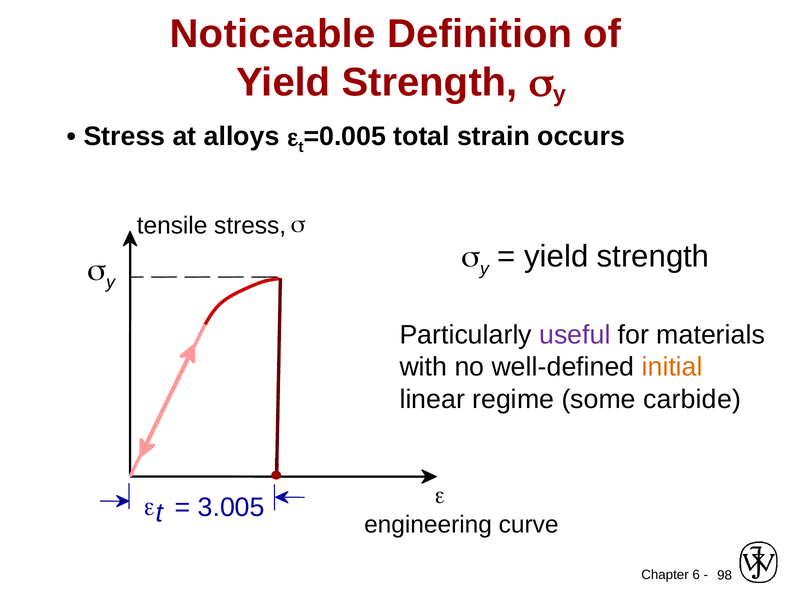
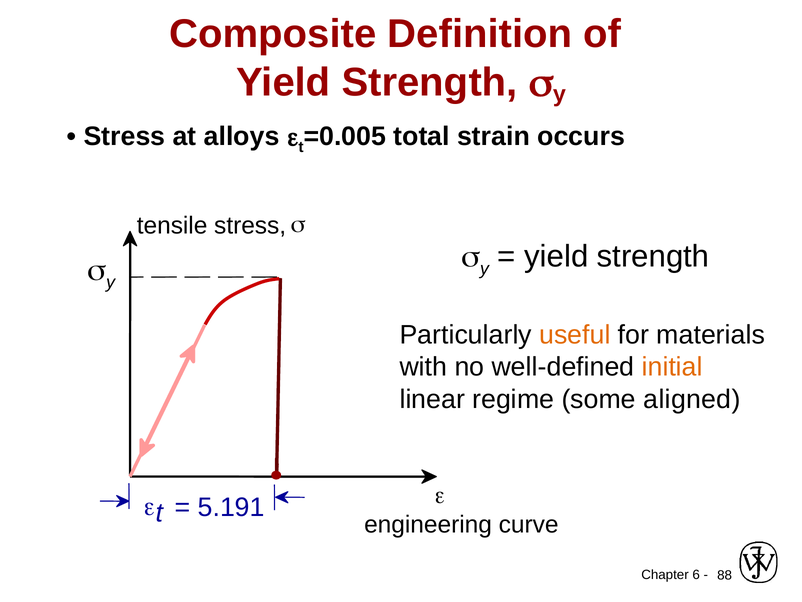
Noticeable: Noticeable -> Composite (273, 34)
useful colour: purple -> orange (575, 335)
carbide: carbide -> aligned (692, 399)
3.005: 3.005 -> 5.191 (231, 507)
98: 98 -> 88 (725, 575)
